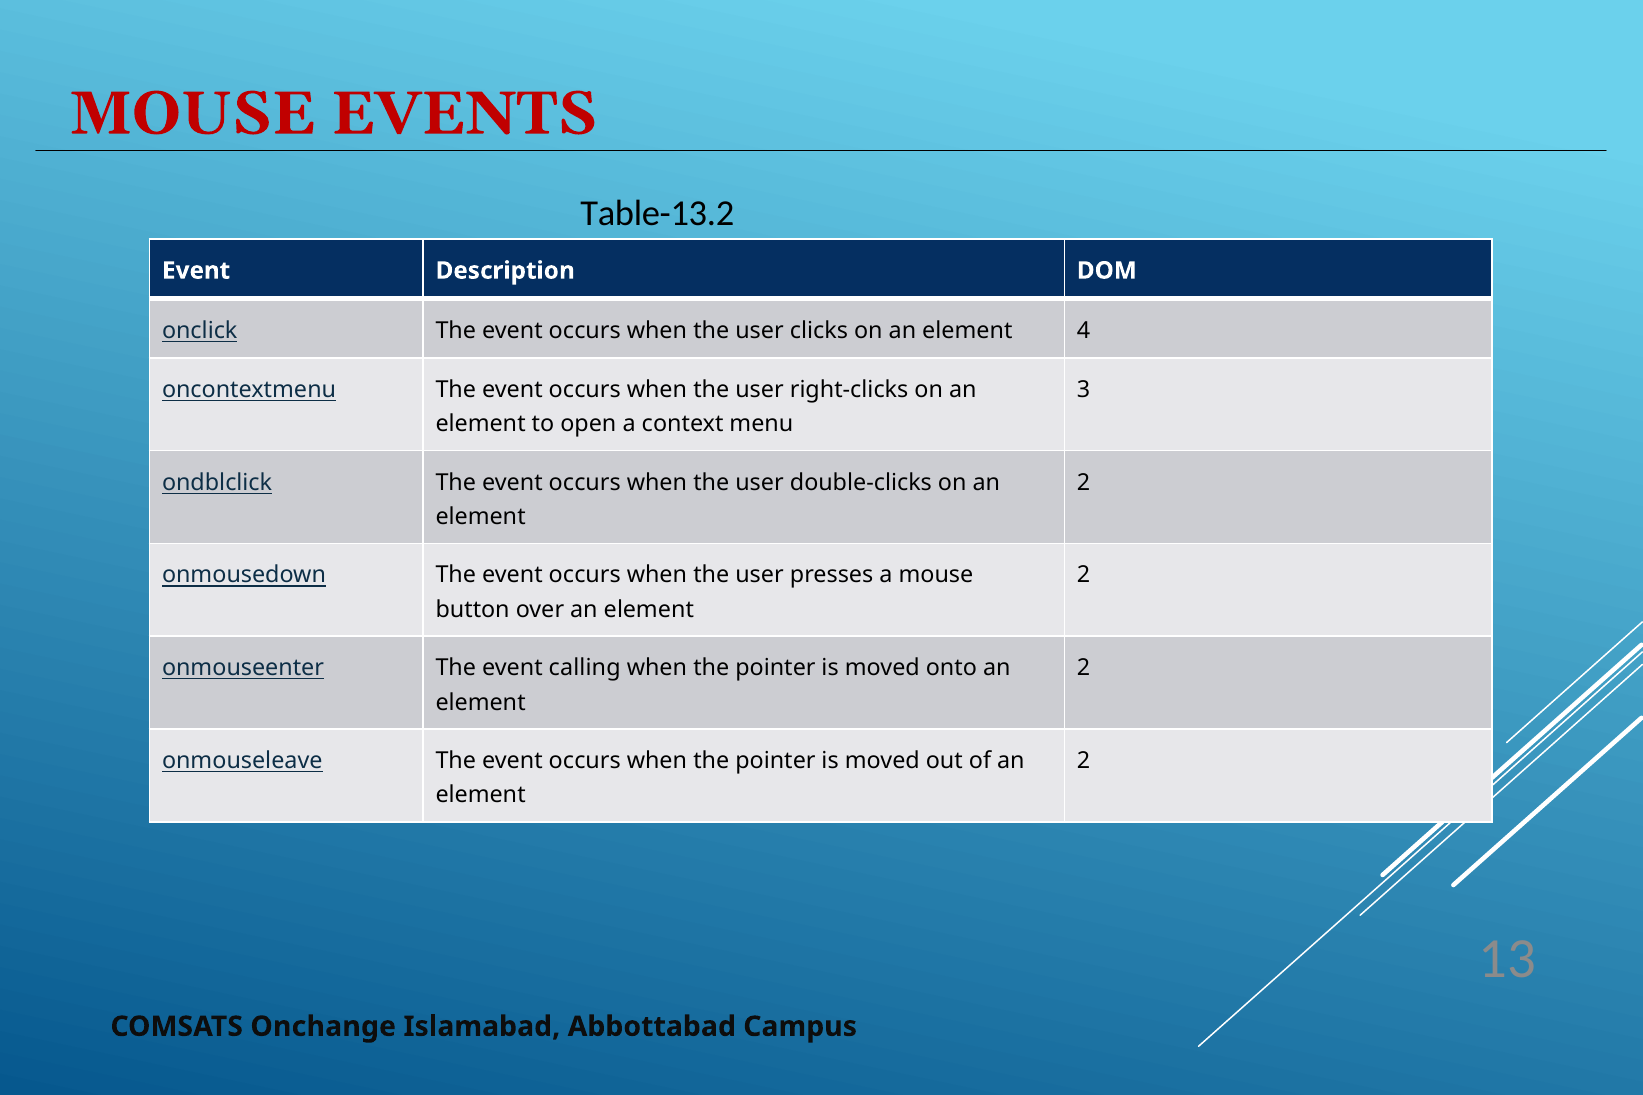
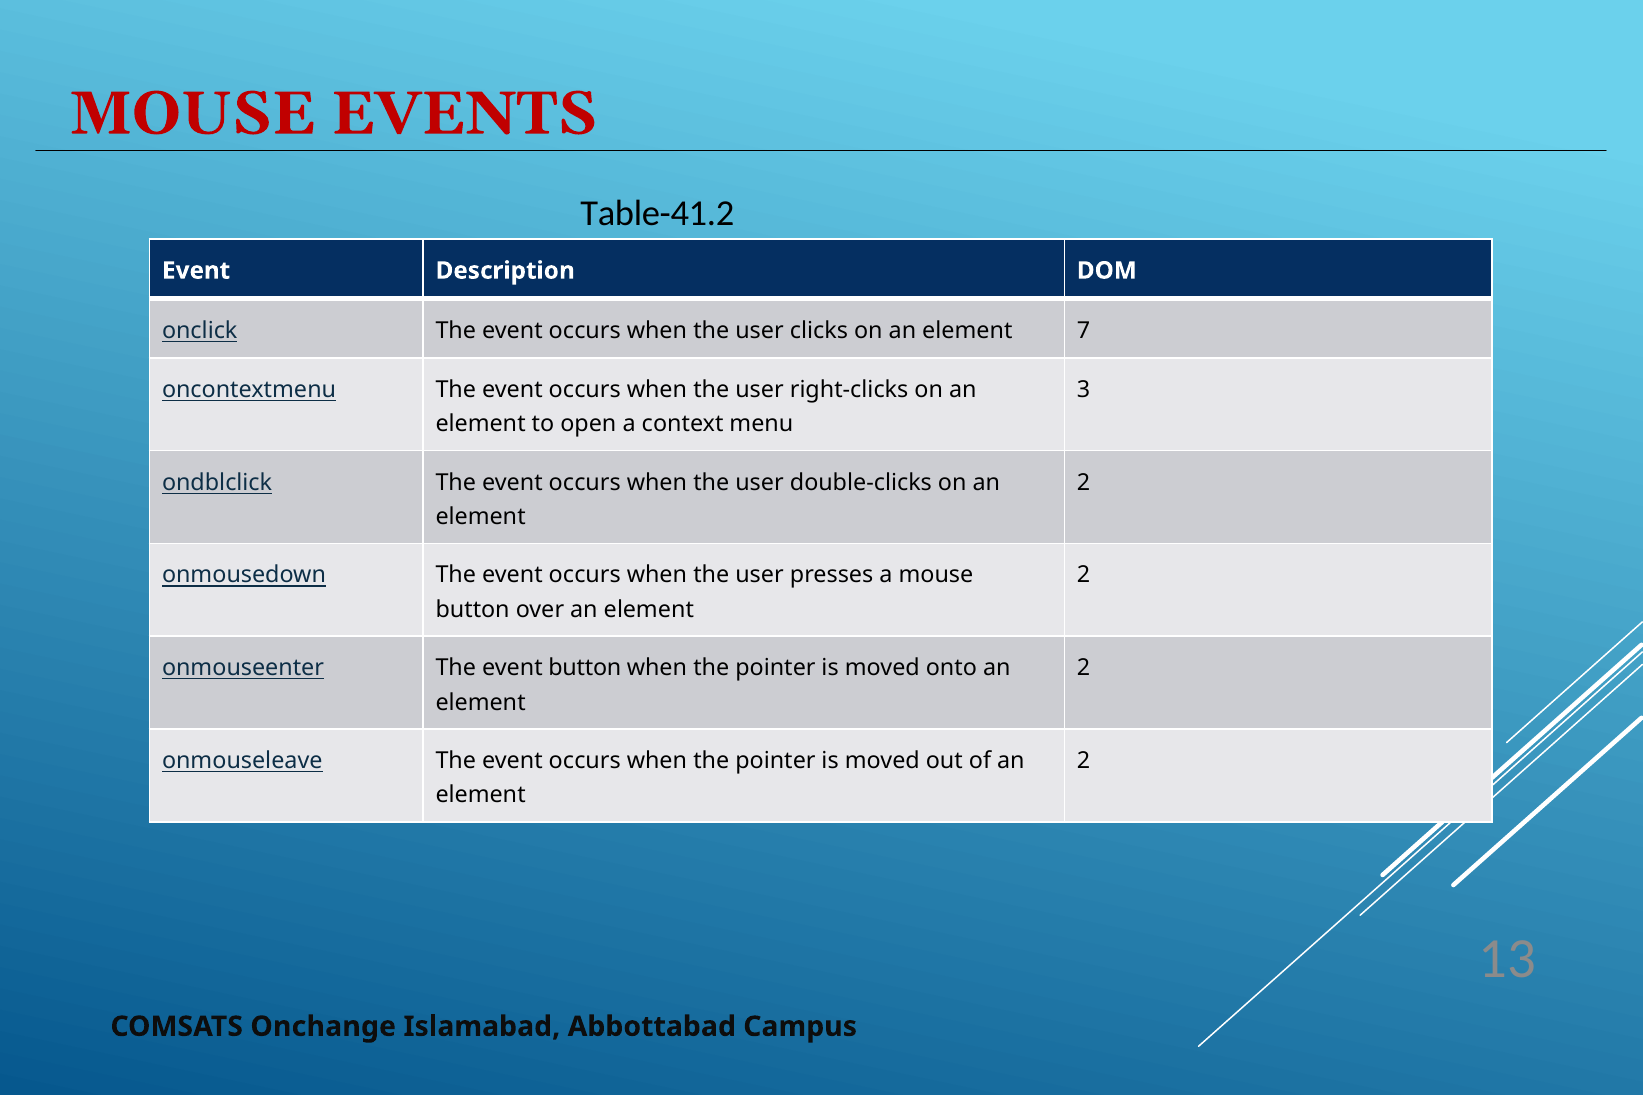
Table-13.2: Table-13.2 -> Table-41.2 (657, 214)
4: 4 -> 7 (1084, 330)
event calling: calling -> button (585, 668)
